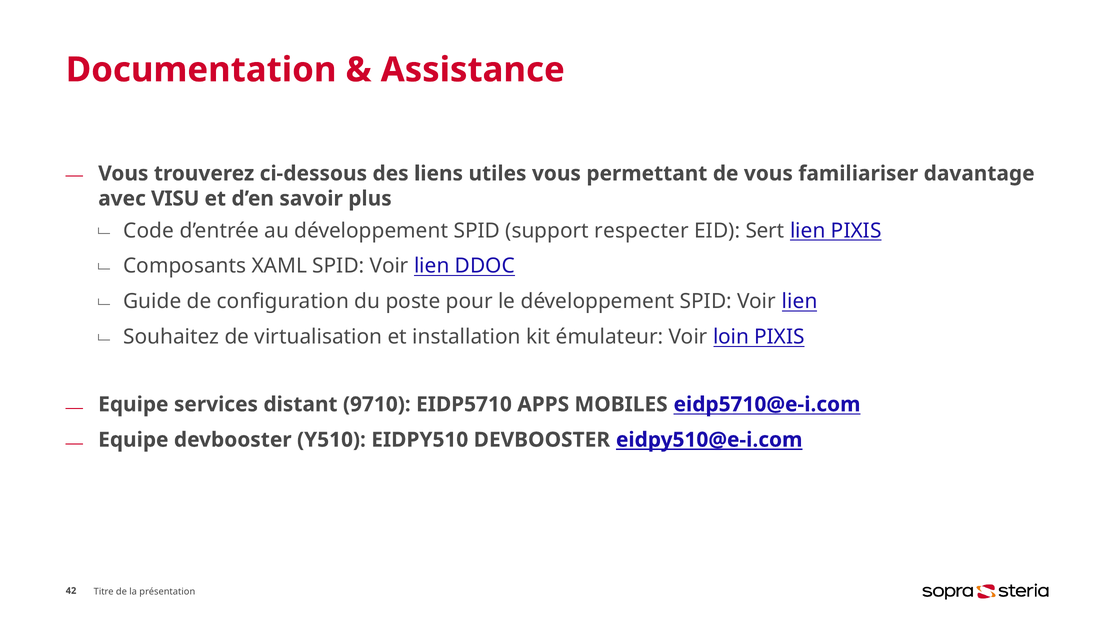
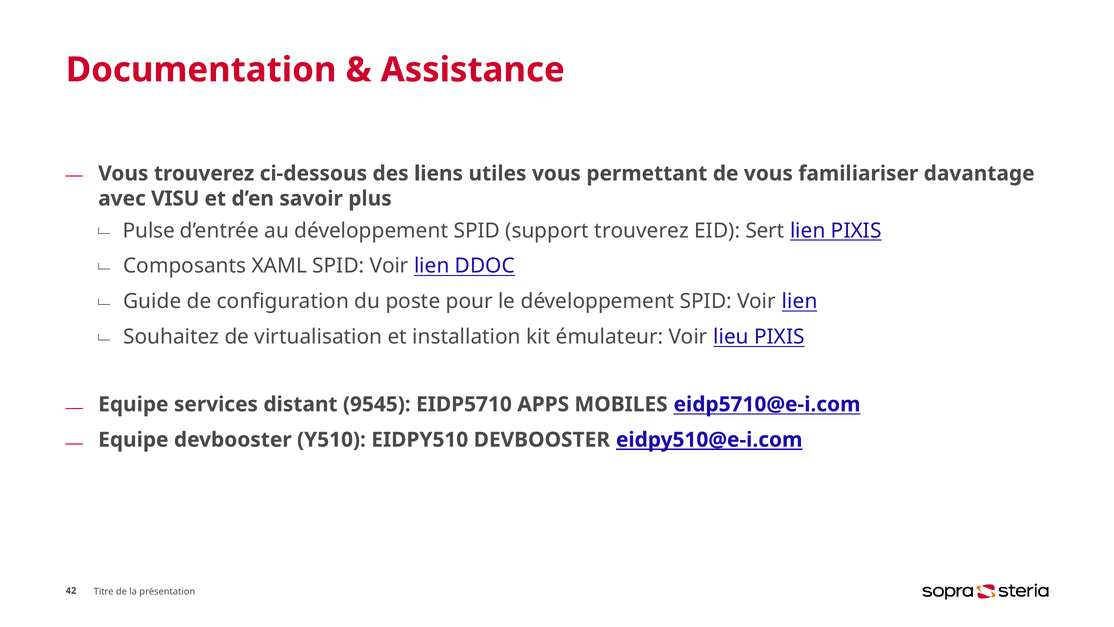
Code: Code -> Pulse (149, 231)
support respecter: respecter -> trouverez (642, 231)
loin: loin -> lieu (731, 337)
9710: 9710 -> 9545 (377, 404)
